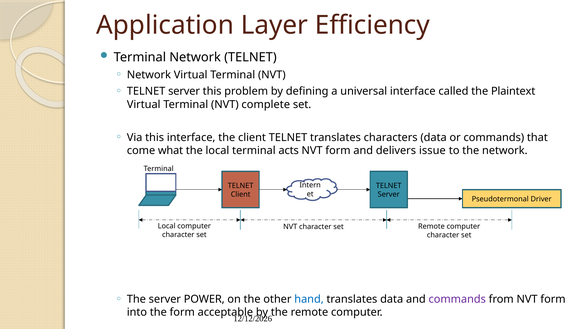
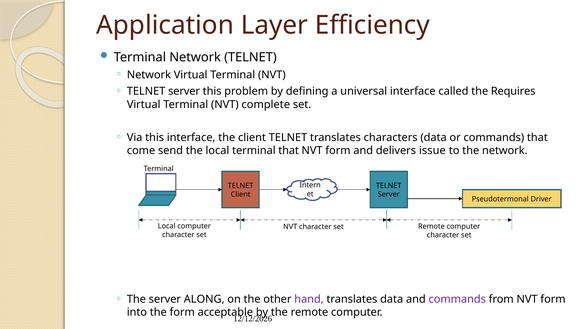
Plaintext: Plaintext -> Requires (513, 91)
what: what -> send (170, 151)
terminal acts: acts -> that (289, 151)
POWER: POWER -> ALONG (204, 299)
hand colour: blue -> purple (309, 299)
